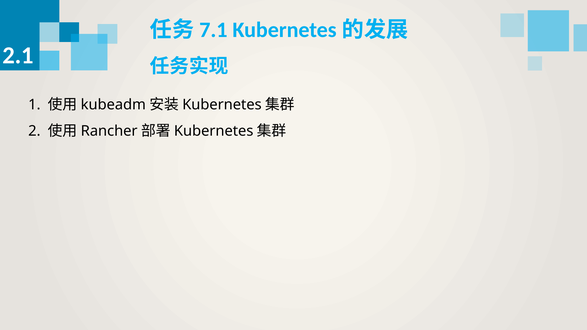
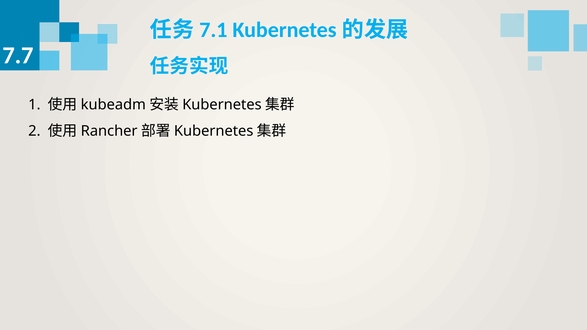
2.1: 2.1 -> 7.7 (18, 55)
